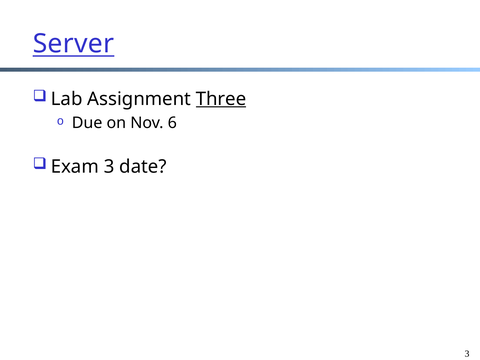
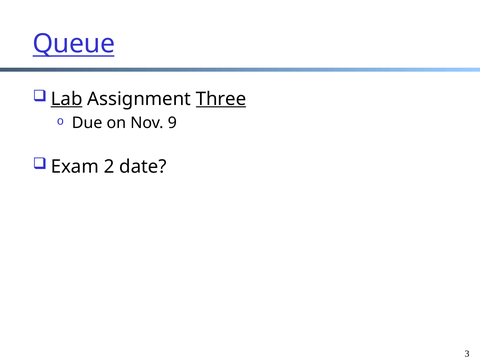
Server: Server -> Queue (74, 44)
Lab underline: none -> present (67, 99)
6: 6 -> 9 (172, 123)
Exam 3: 3 -> 2 (109, 167)
